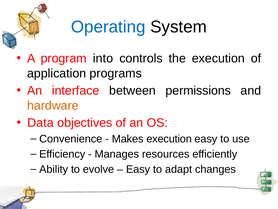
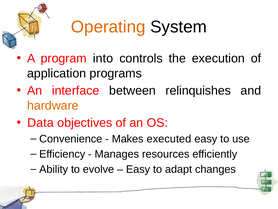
Operating colour: blue -> orange (108, 27)
permissions: permissions -> relinquishes (198, 90)
Makes execution: execution -> executed (169, 139)
